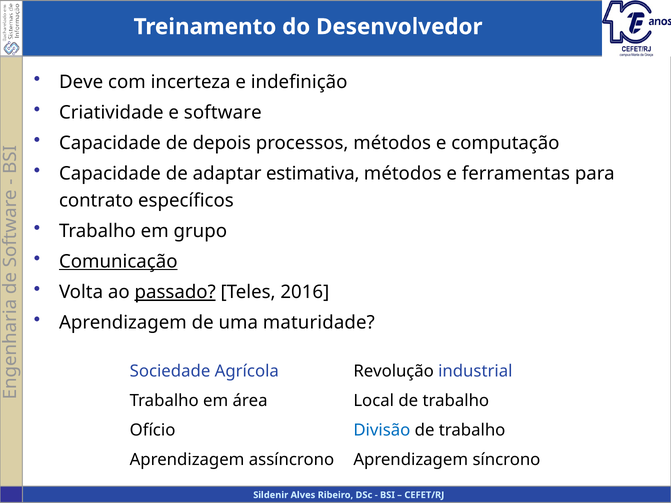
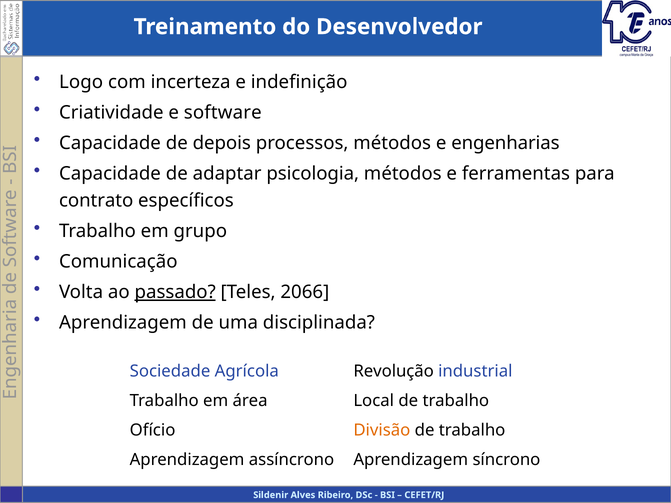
Deve: Deve -> Logo (81, 82)
computação: computação -> engenharias (505, 143)
estimativa: estimativa -> psicologia (313, 174)
Comunicação underline: present -> none (118, 262)
2016: 2016 -> 2066 (305, 292)
maturidade: maturidade -> disciplinada (319, 323)
Divisão colour: blue -> orange (382, 431)
